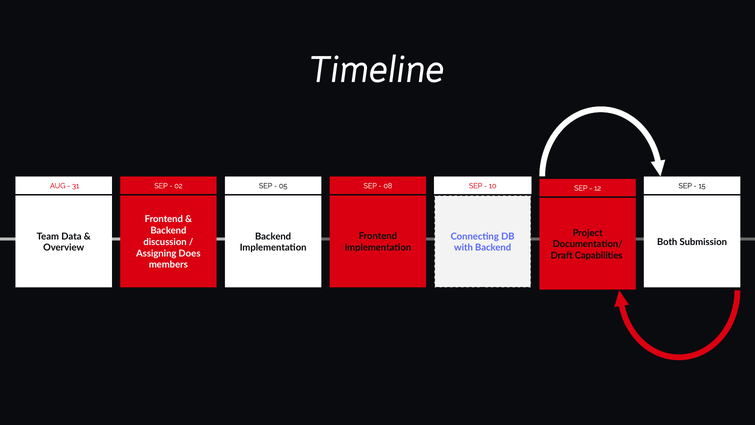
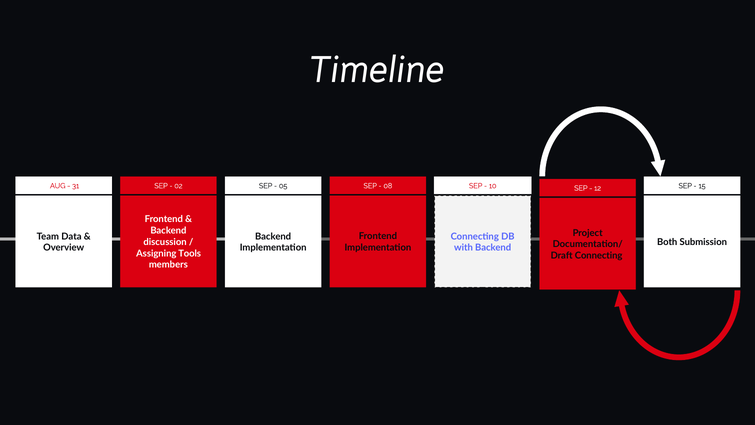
Does: Does -> Tools (190, 253)
Draft Capabilities: Capabilities -> Connecting (599, 256)
